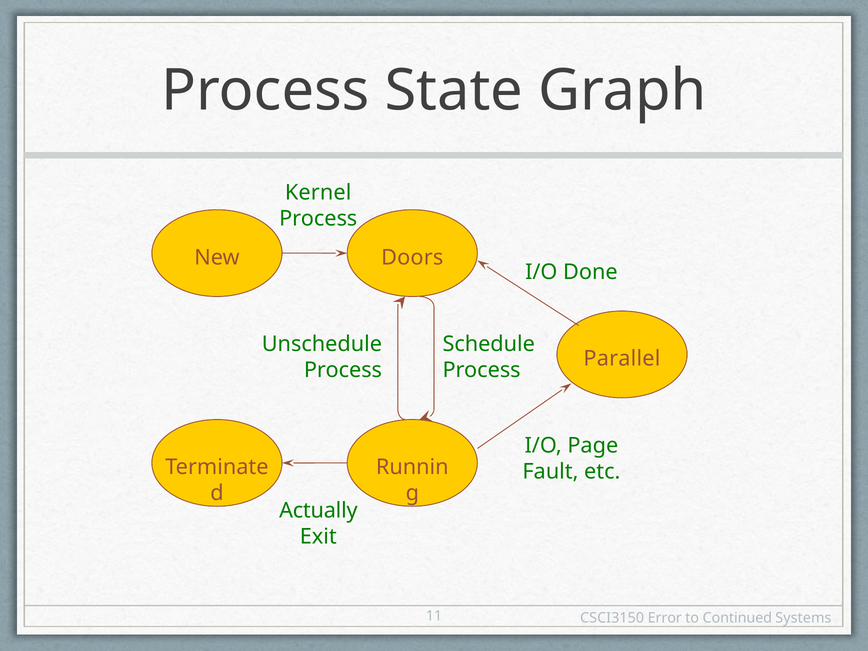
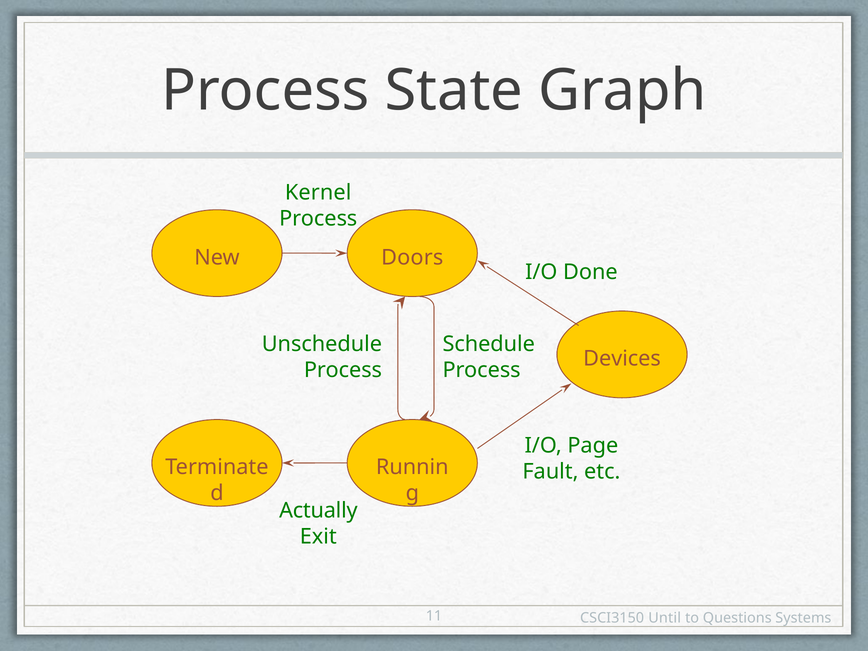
Parallel: Parallel -> Devices (622, 359)
Error: Error -> Until (665, 618)
Continued: Continued -> Questions (737, 618)
